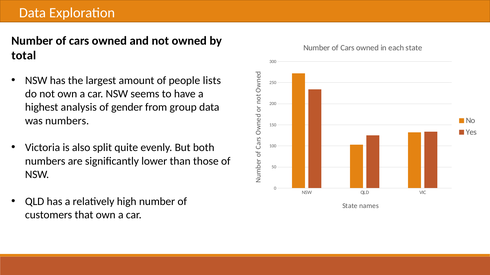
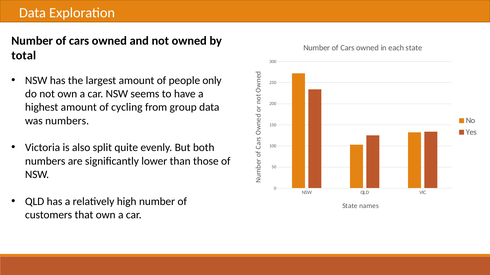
lists: lists -> only (212, 81)
highest analysis: analysis -> amount (79, 107)
gender: gender -> cycling (127, 107)
